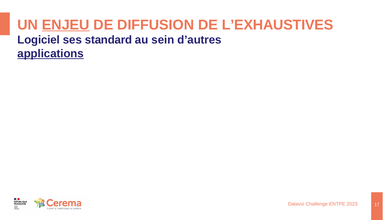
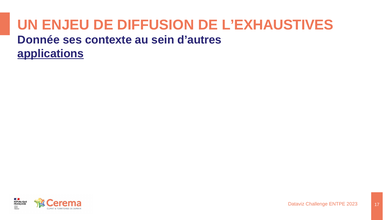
ENJEU underline: present -> none (66, 25)
Logiciel: Logiciel -> Donnée (39, 40)
standard: standard -> contexte (108, 40)
